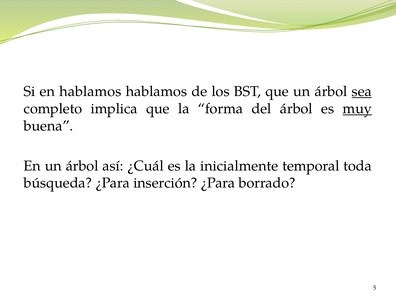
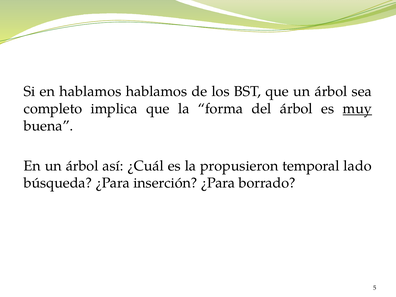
sea underline: present -> none (362, 92)
inicialmente: inicialmente -> propusieron (239, 166)
toda: toda -> lado (358, 166)
